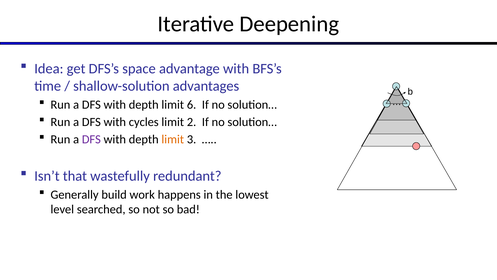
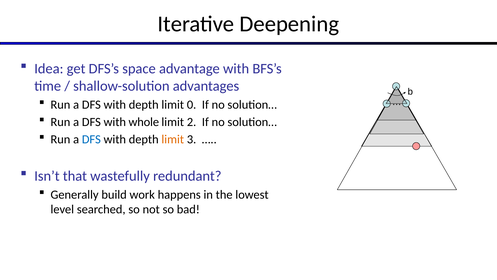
6: 6 -> 0 (192, 104)
cycles: cycles -> whole (144, 122)
DFS colour: purple -> blue (91, 139)
